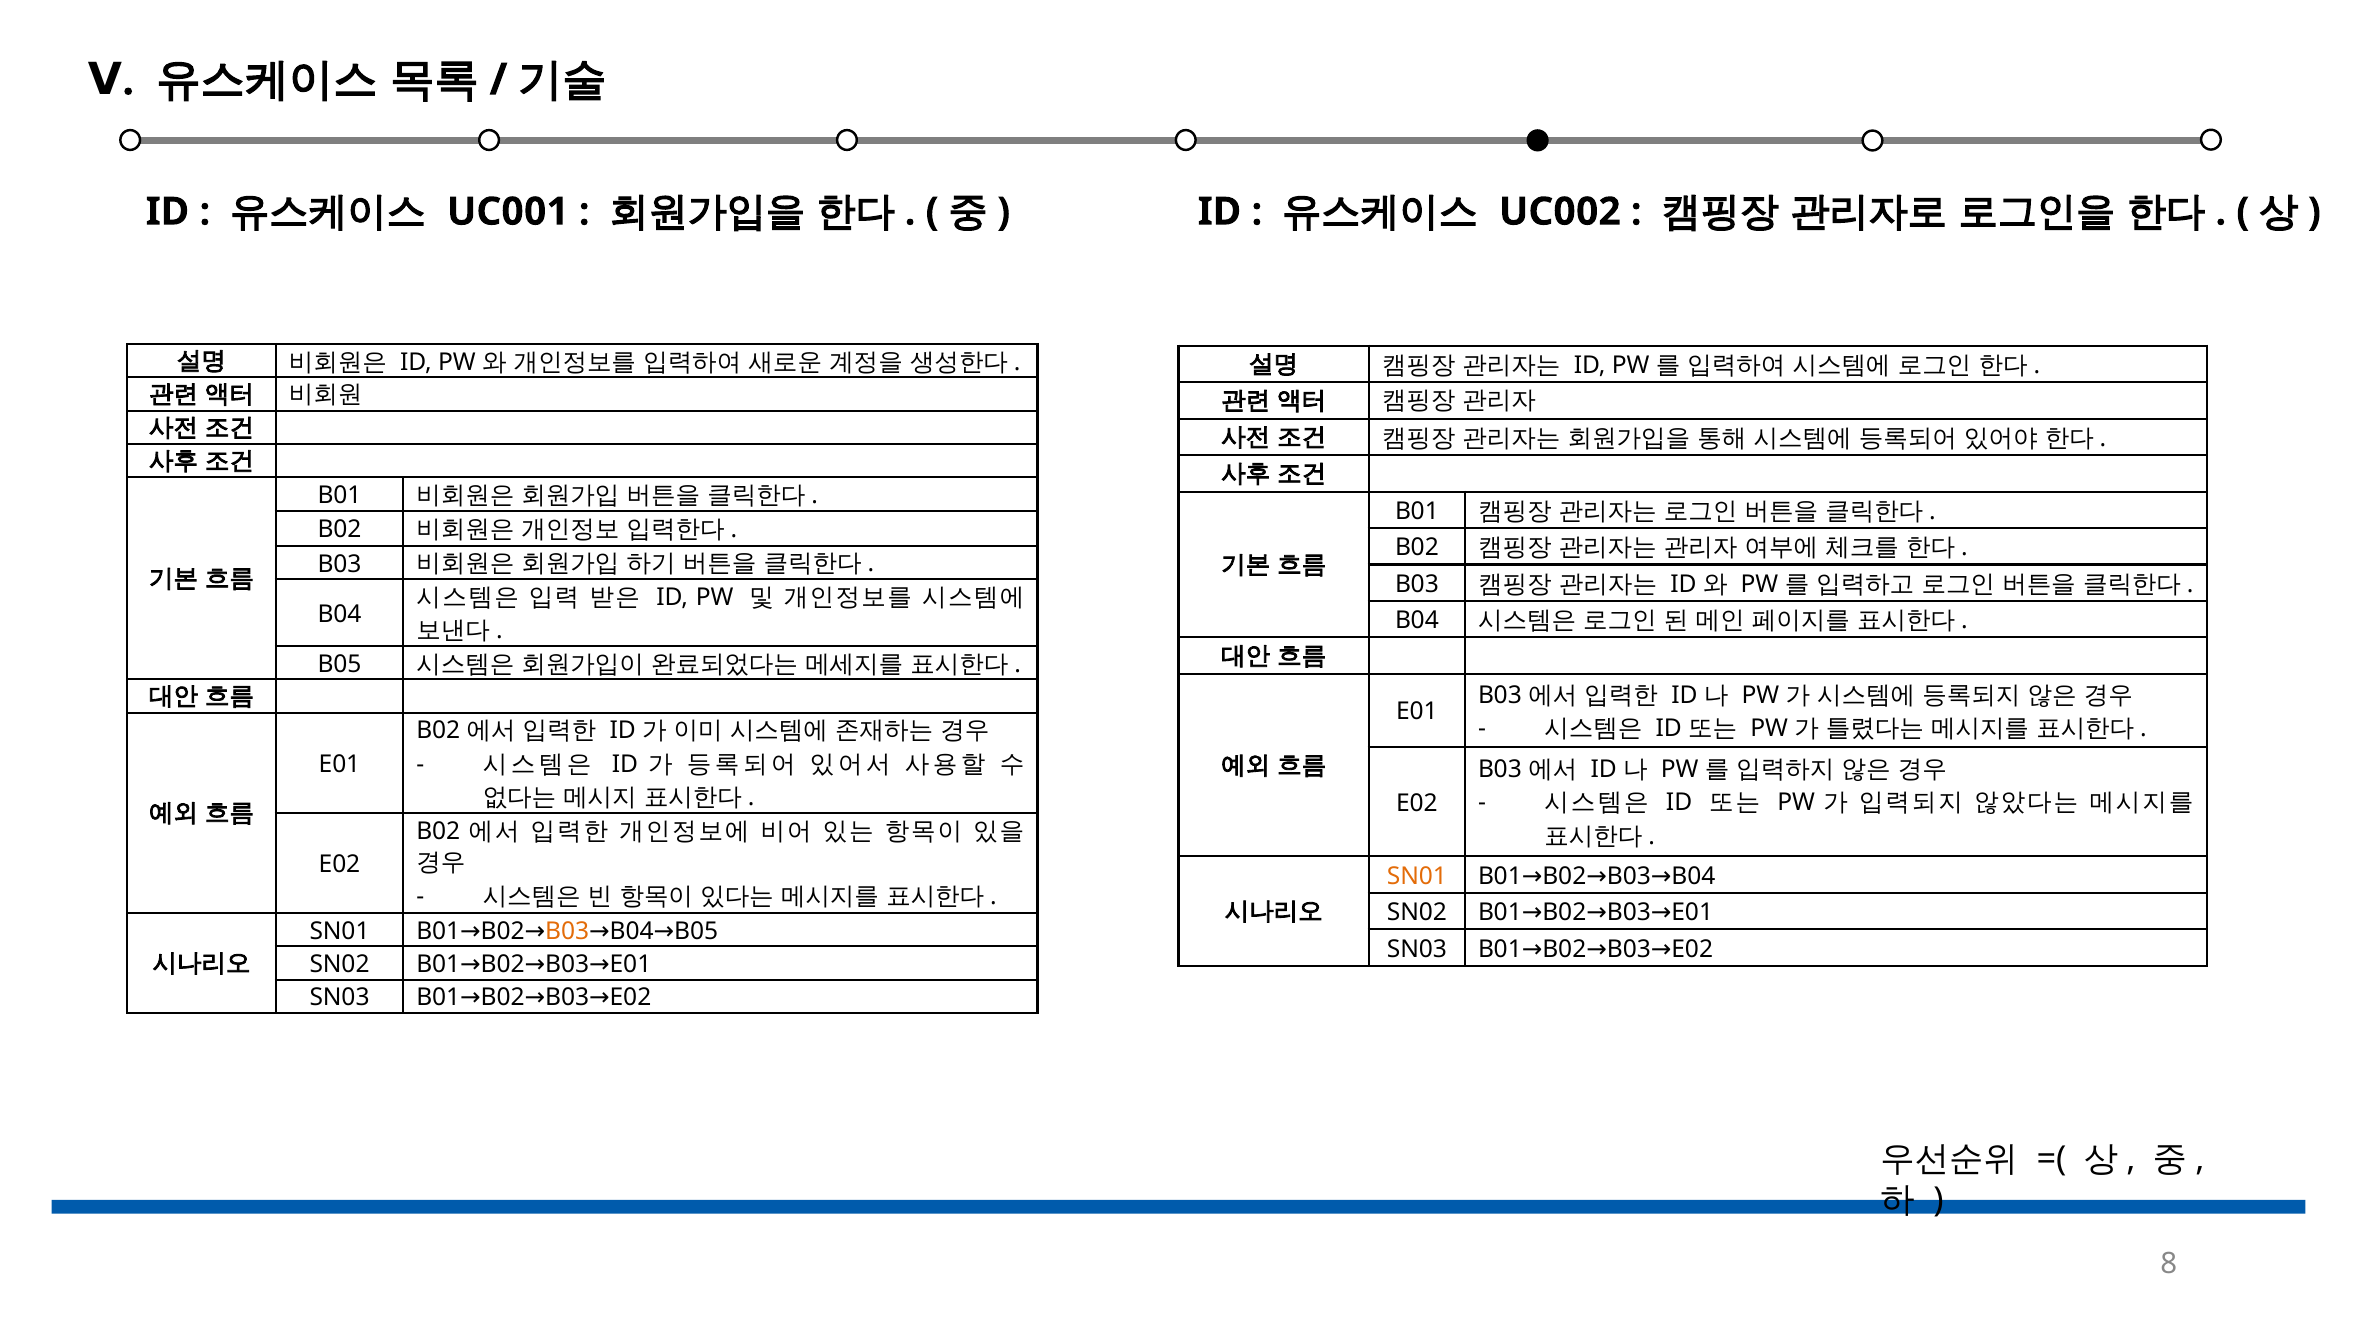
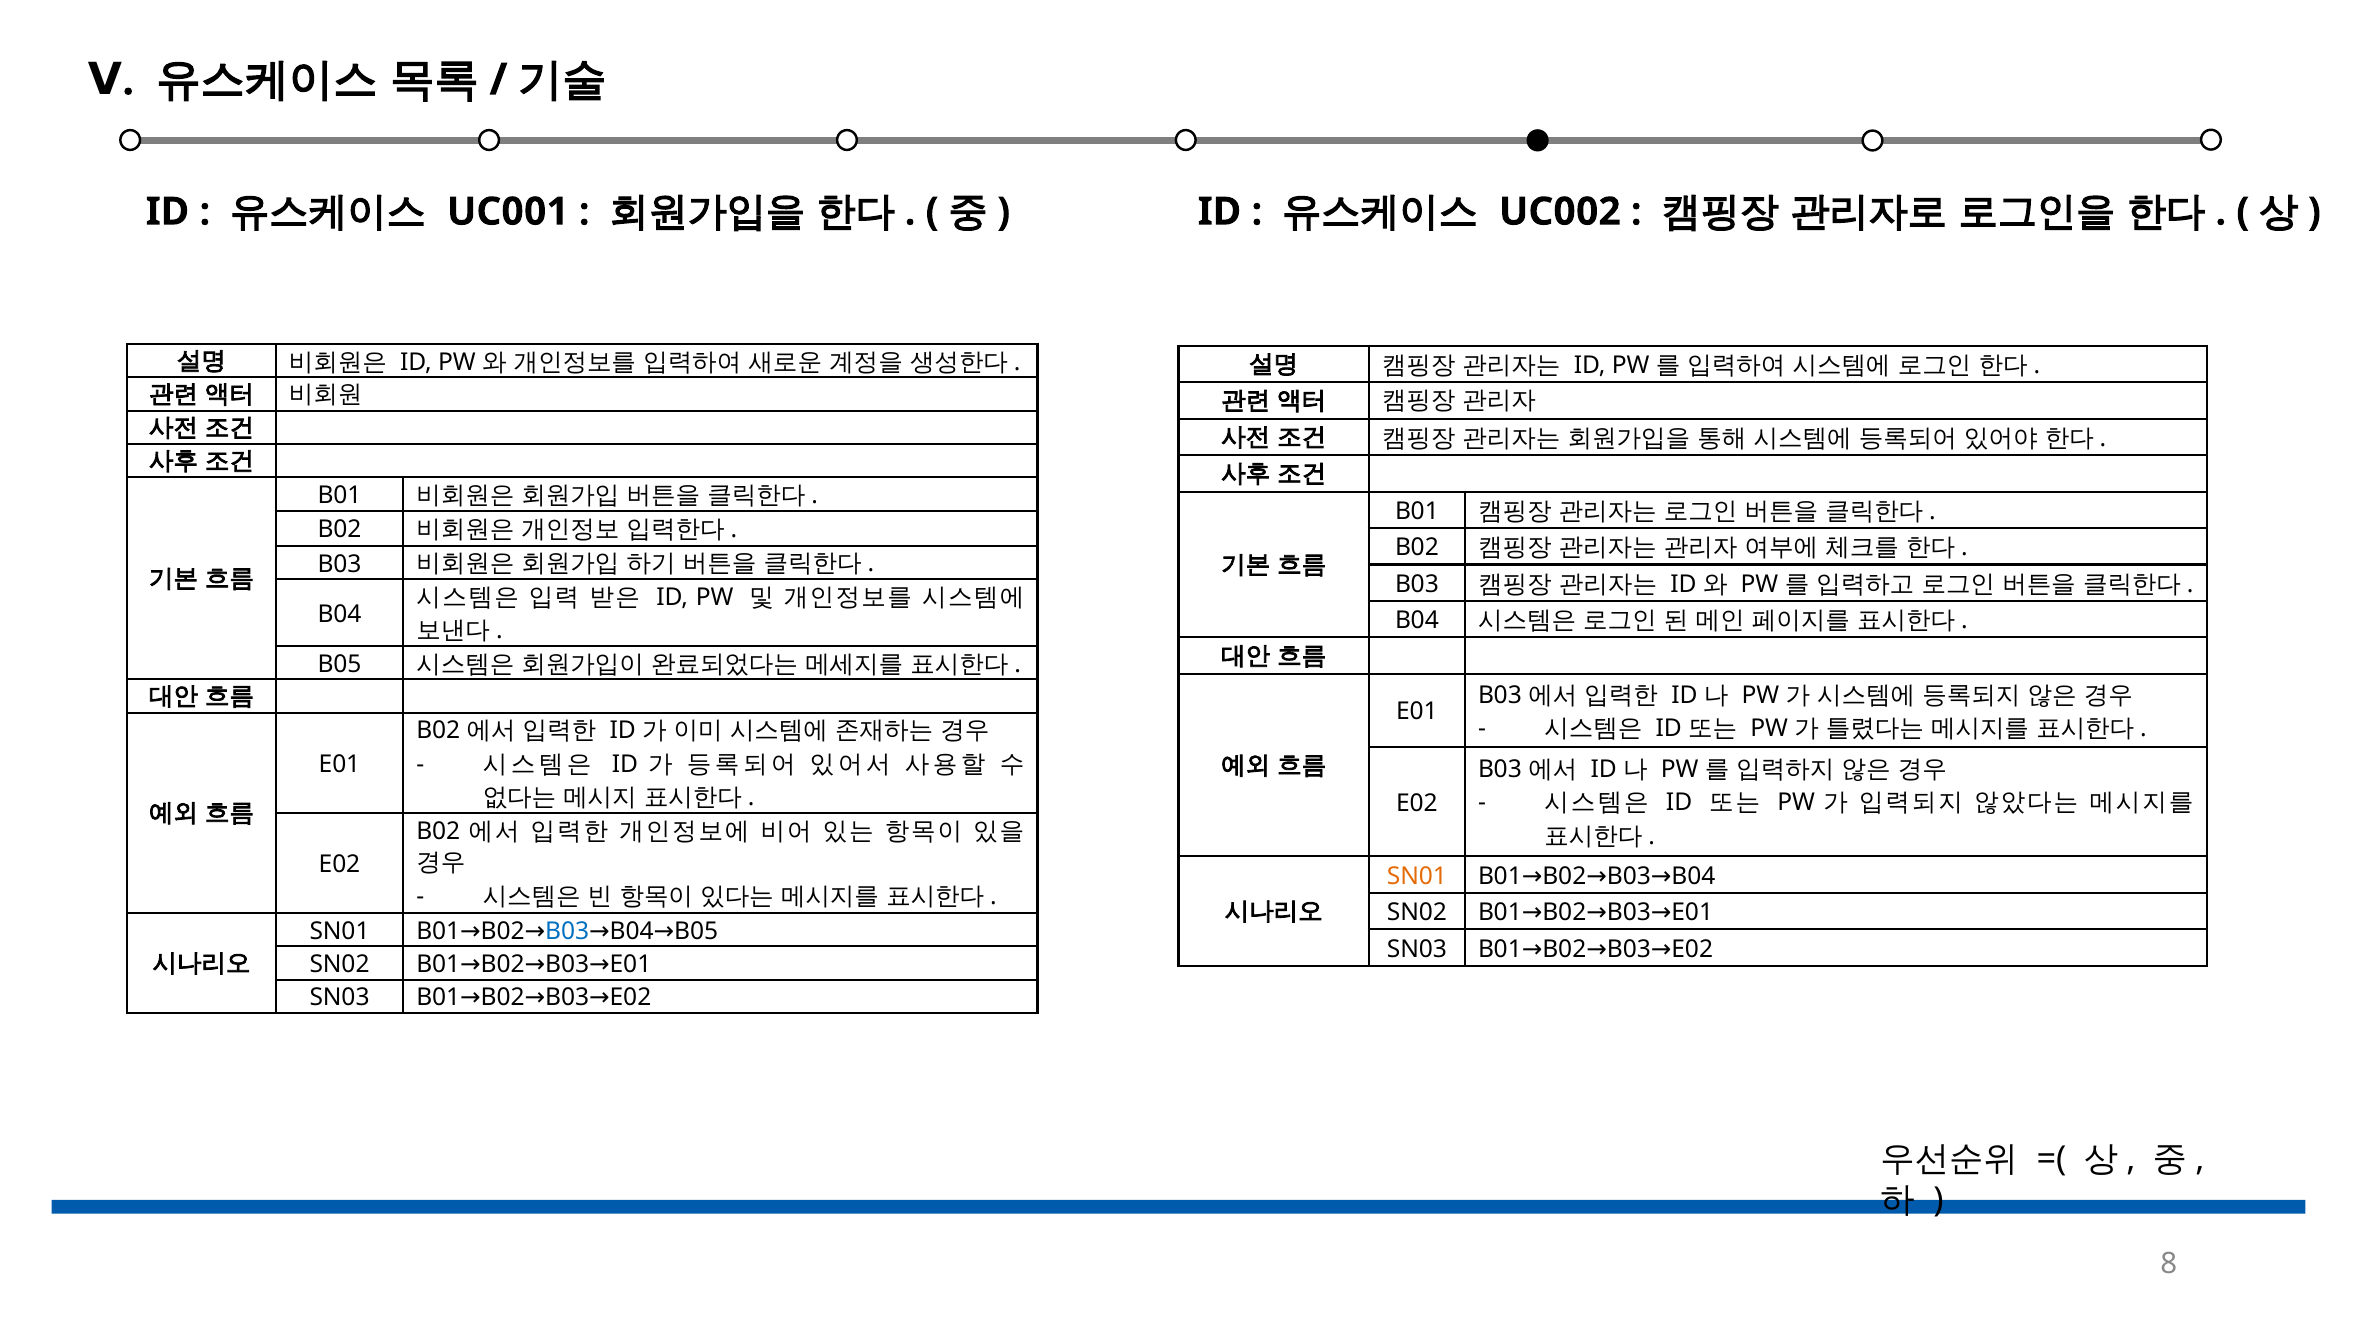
B03 colour: orange -> blue (567, 931)
